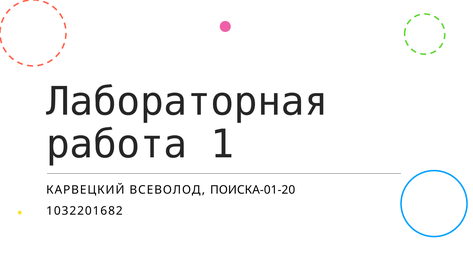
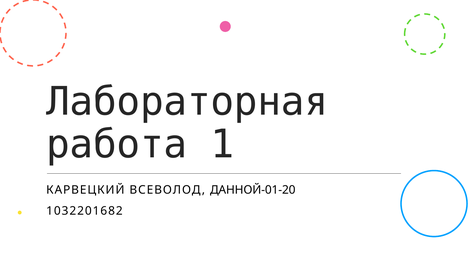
ПОИСКА-01-20: ПОИСКА-01-20 -> ДАННОЙ-01-20 (253, 190)
